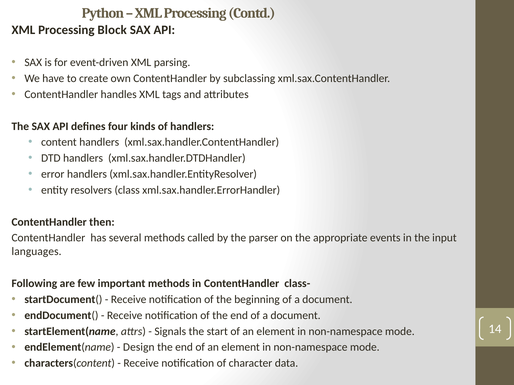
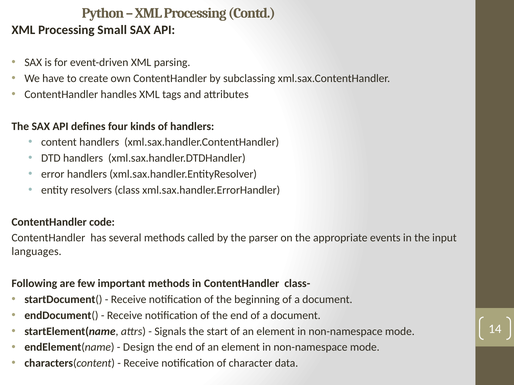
Block: Block -> Small (112, 30)
then: then -> code (102, 222)
